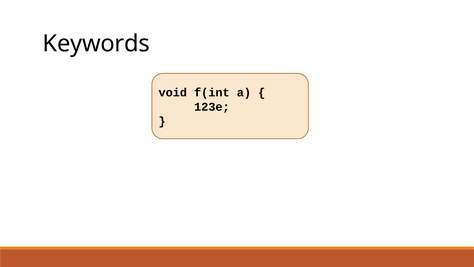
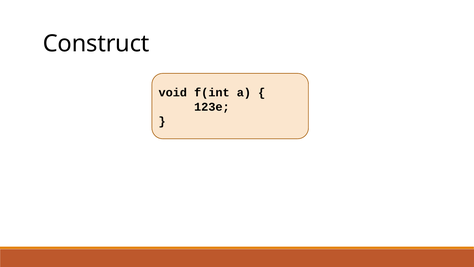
Keywords: Keywords -> Construct (96, 44)
